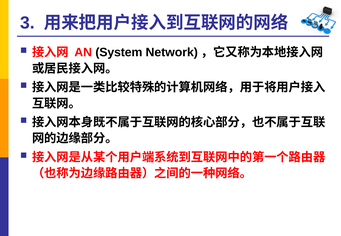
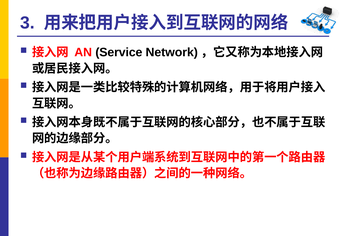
System: System -> Service (119, 52)
